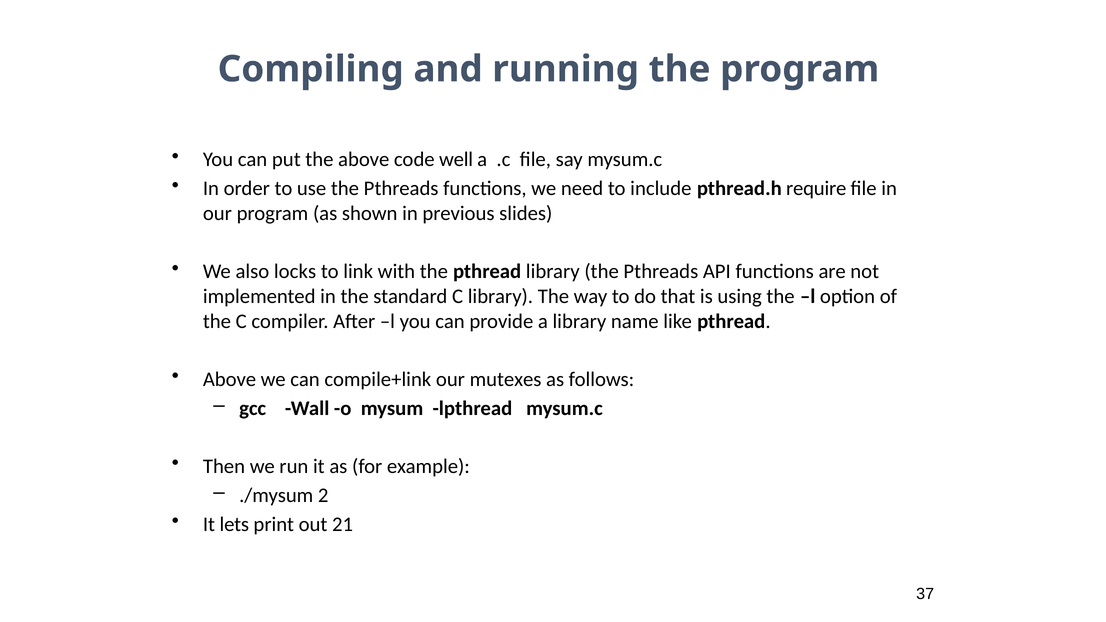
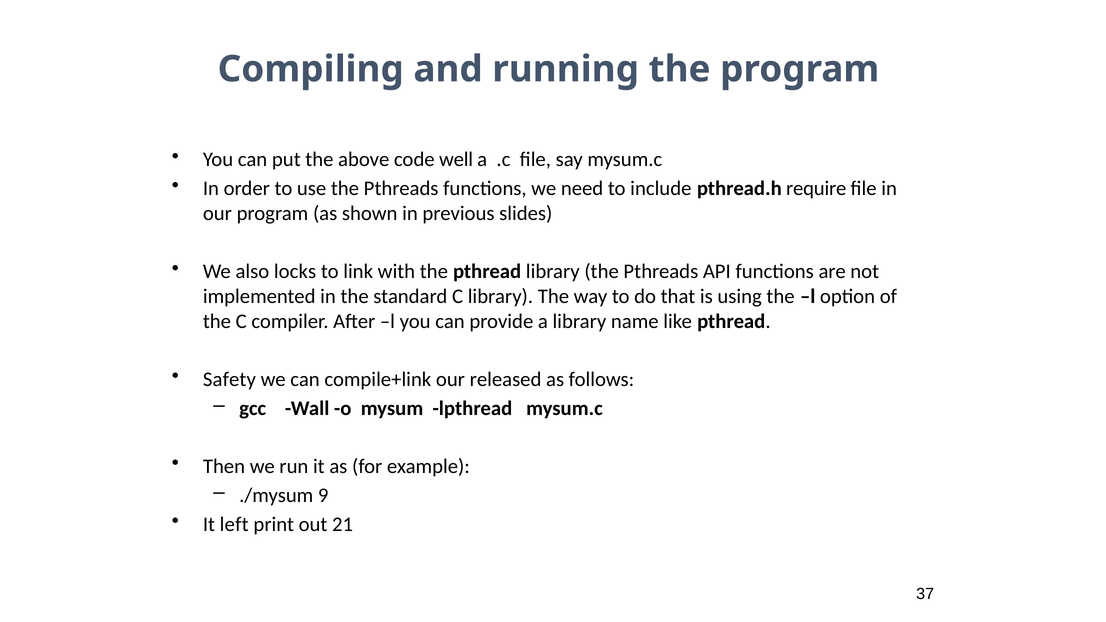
Above: Above -> Safety (229, 379)
mutexes: mutexes -> released (506, 379)
2: 2 -> 9 (323, 496)
lets: lets -> left (234, 525)
